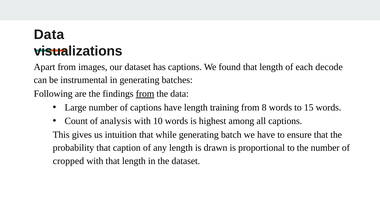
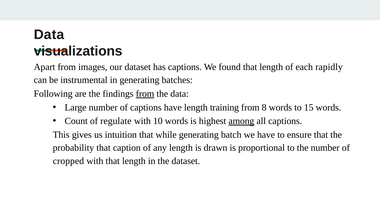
decode: decode -> rapidly (329, 67)
analysis: analysis -> regulate (116, 121)
among underline: none -> present (241, 121)
